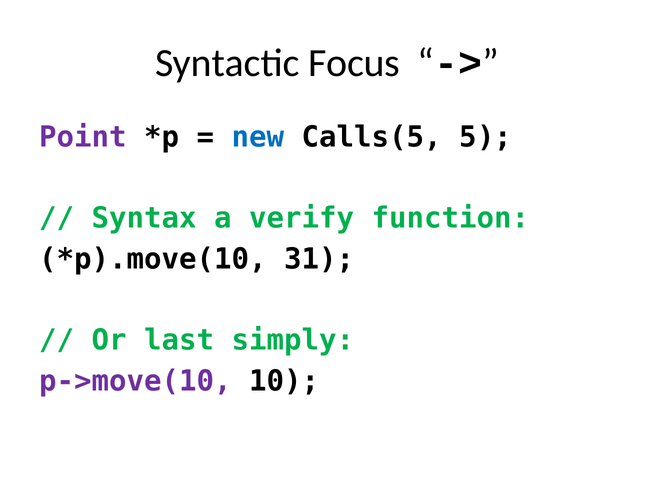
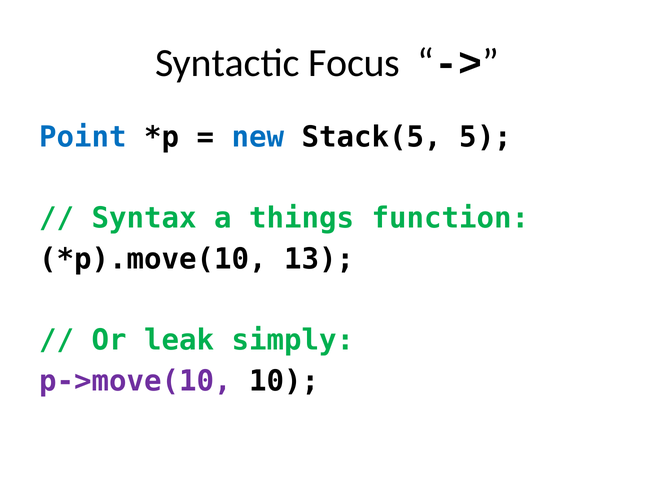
Point colour: purple -> blue (83, 137)
Calls(5: Calls(5 -> Stack(5 (372, 137)
verify: verify -> things (302, 219)
31: 31 -> 13 (319, 259)
last: last -> leak (179, 341)
